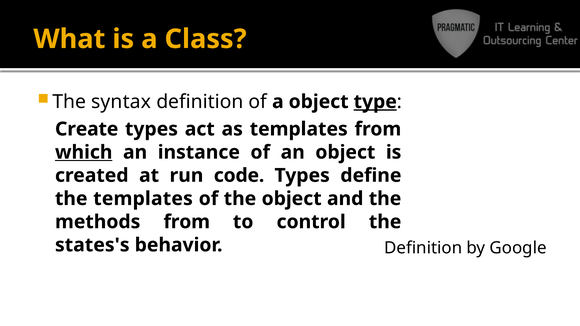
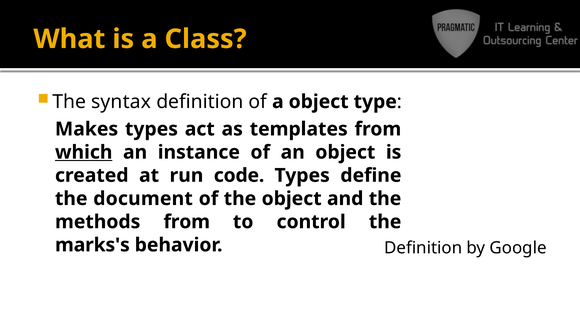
type underline: present -> none (375, 102)
Create: Create -> Makes (87, 129)
the templates: templates -> document (143, 199)
states's: states's -> marks's (92, 245)
